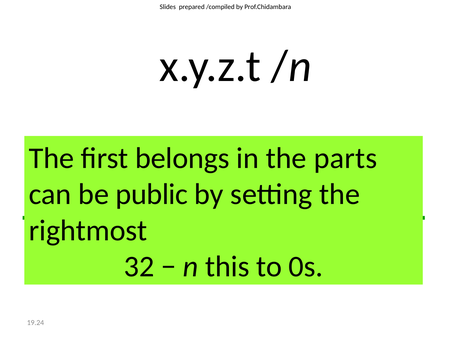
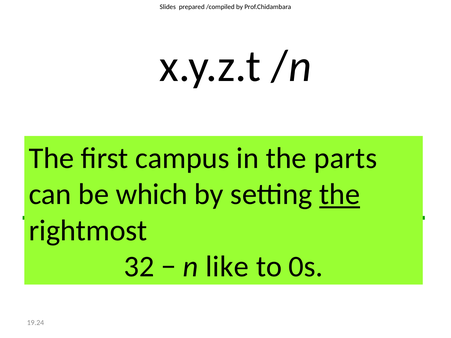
belongs: belongs -> campus (182, 158)
public: public -> which (152, 195)
the underline: none -> present (340, 195)
this: this -> like (227, 267)
